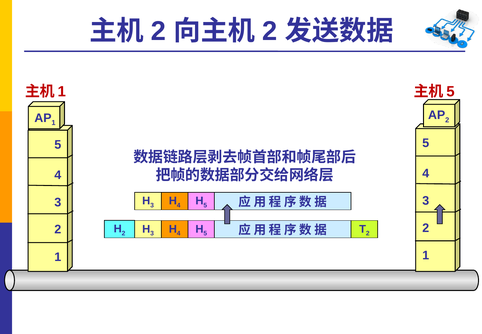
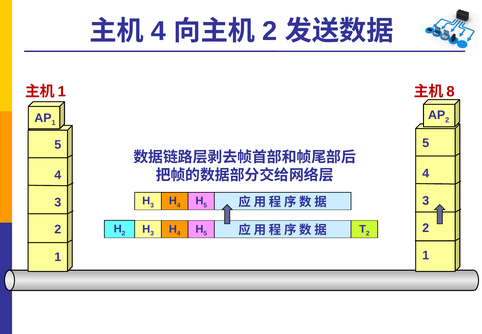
2: 2 -> 4 (158, 31)
5: 5 -> 8 (451, 91)
